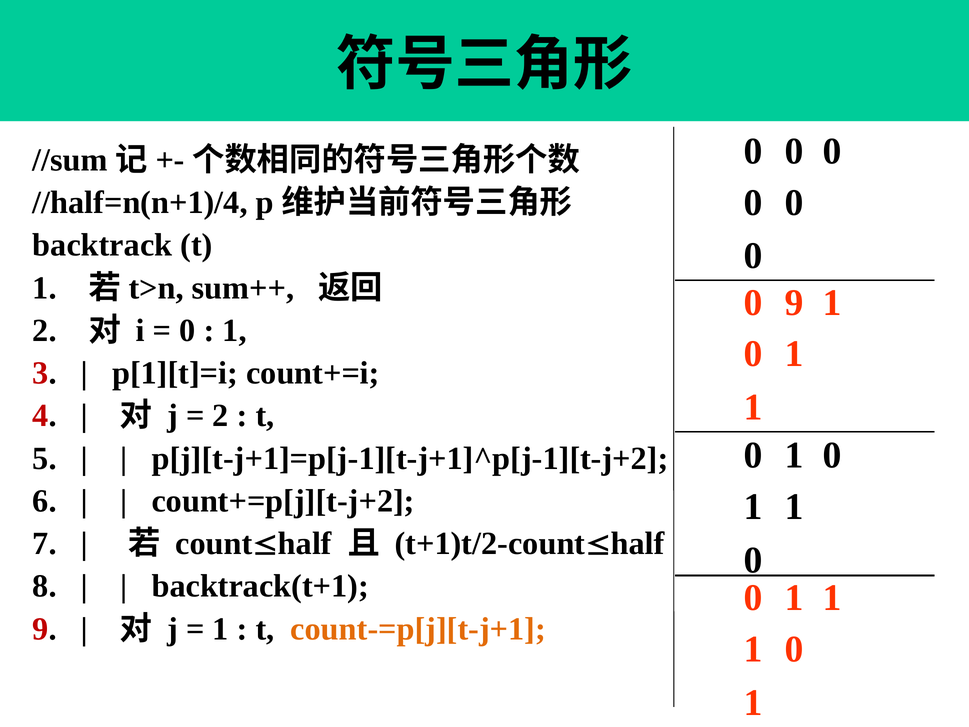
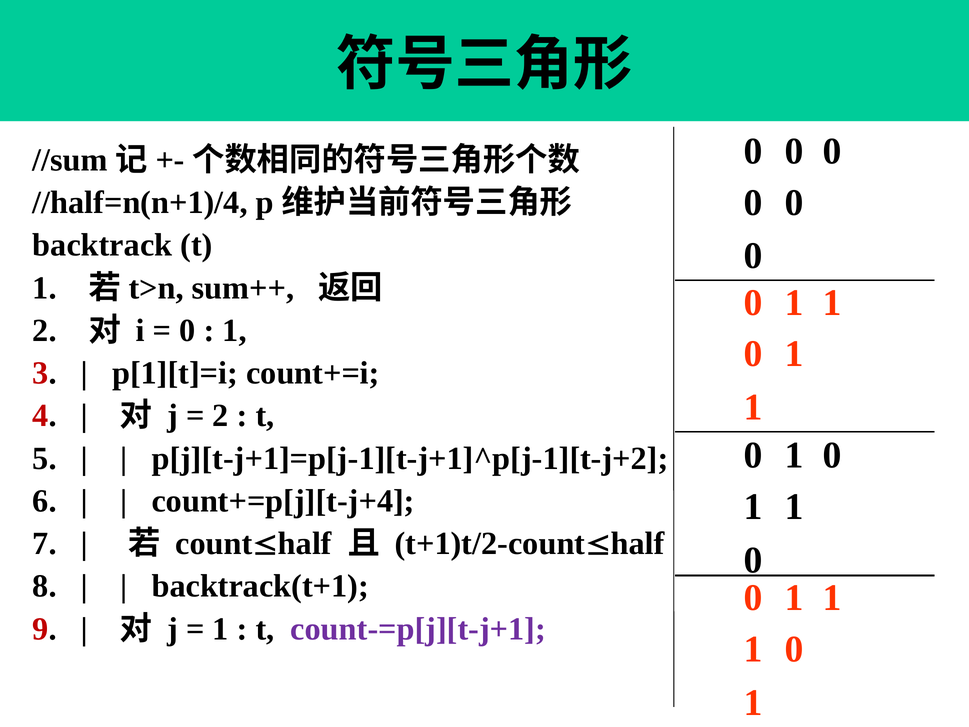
9: 9 -> 1 (794, 303)
count+=p[j][t-j+2: count+=p[j][t-j+2 -> count+=p[j][t-j+4 (283, 501)
count-=p[j][t-j+1 colour: orange -> purple (418, 629)
